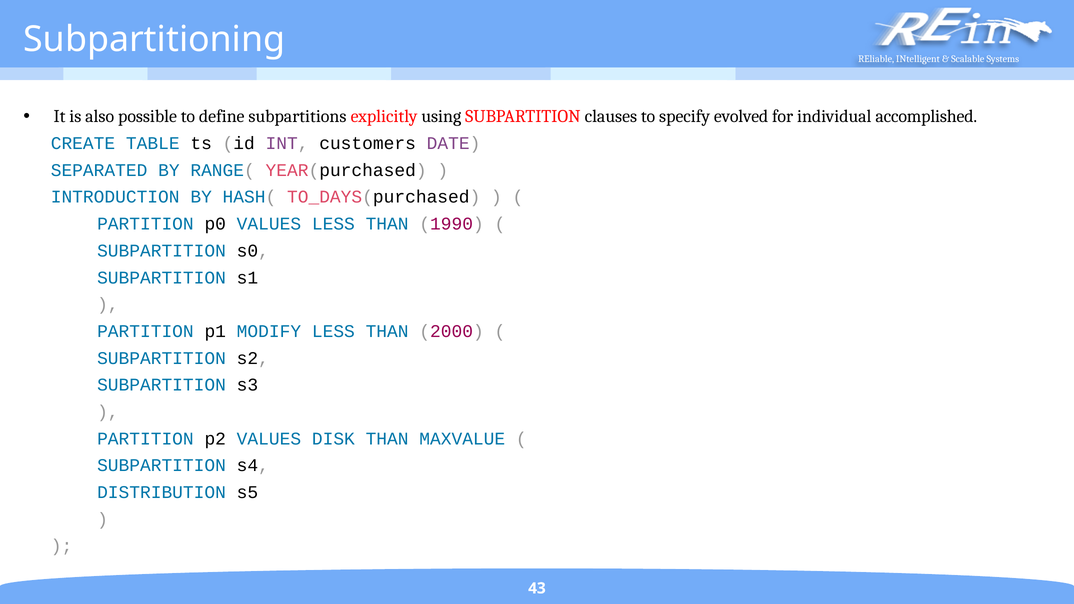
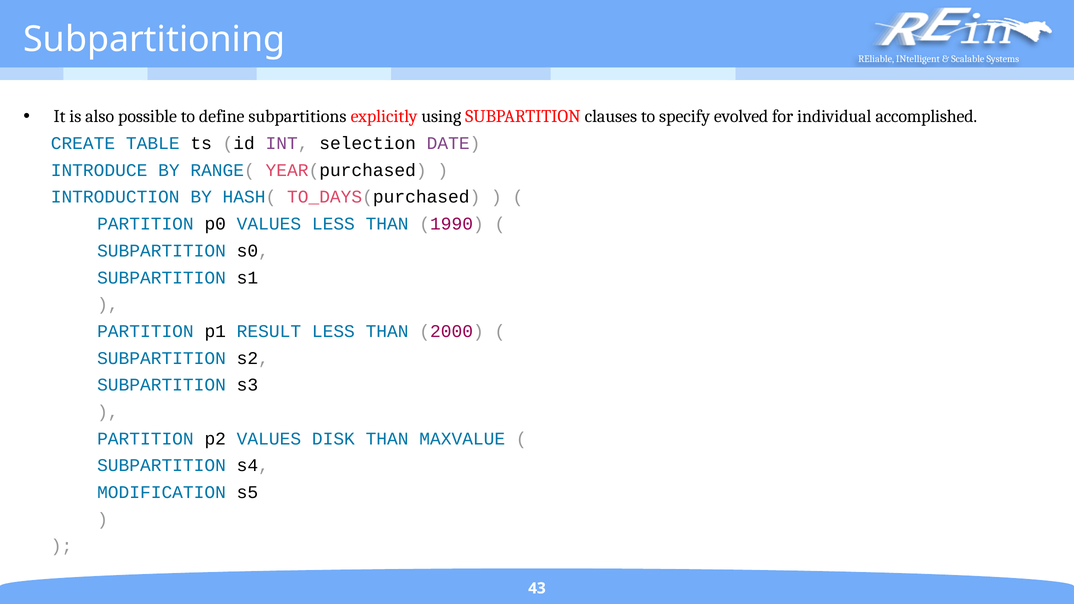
customers: customers -> selection (368, 143)
SEPARATED: SEPARATED -> INTRODUCE (99, 170)
MODIFY: MODIFY -> RESULT (269, 331)
DISTRIBUTION: DISTRIBUTION -> MODIFICATION (162, 492)
